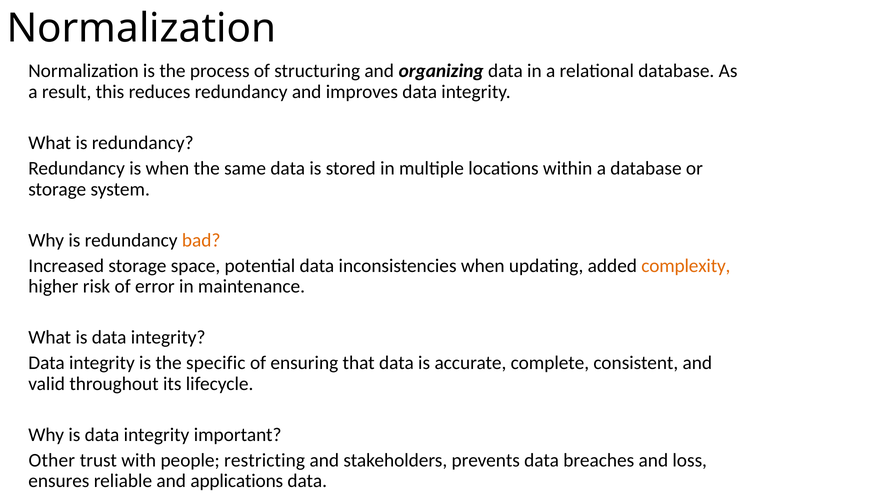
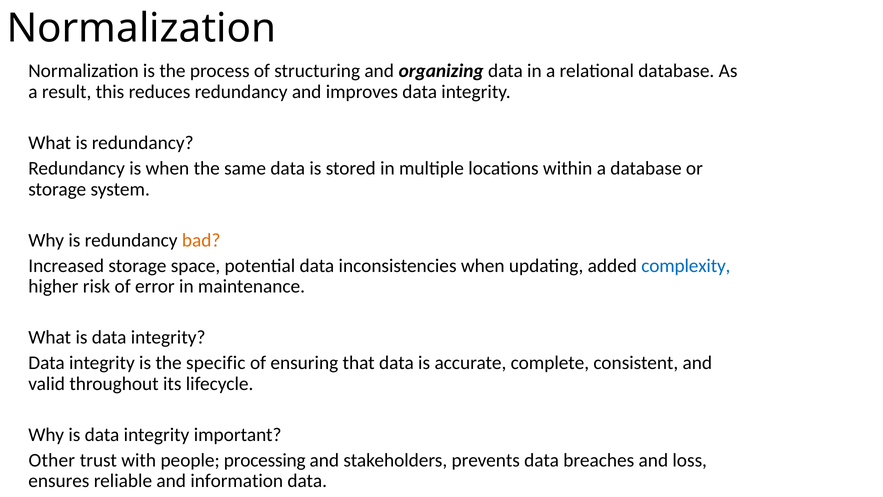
complexity colour: orange -> blue (686, 265)
restricting: restricting -> processing (265, 460)
applications: applications -> information (237, 481)
